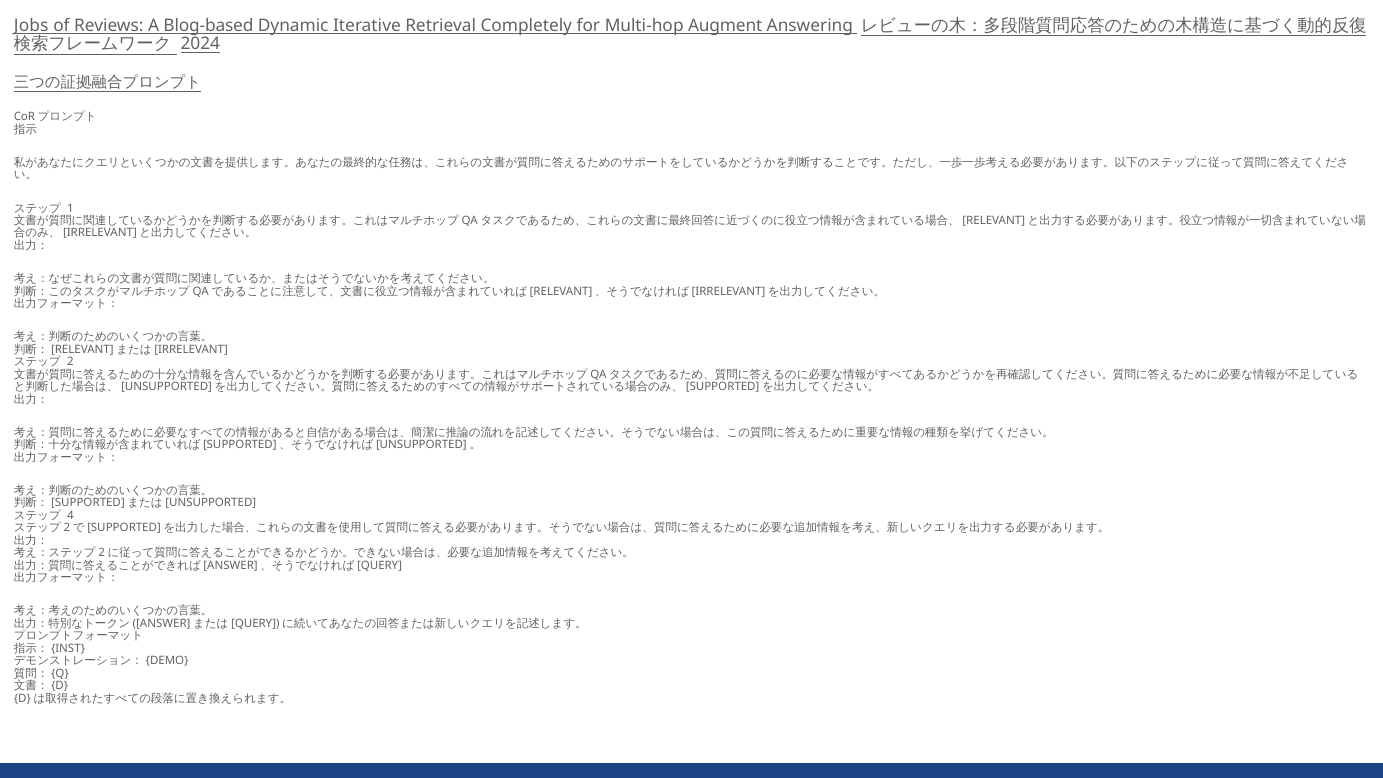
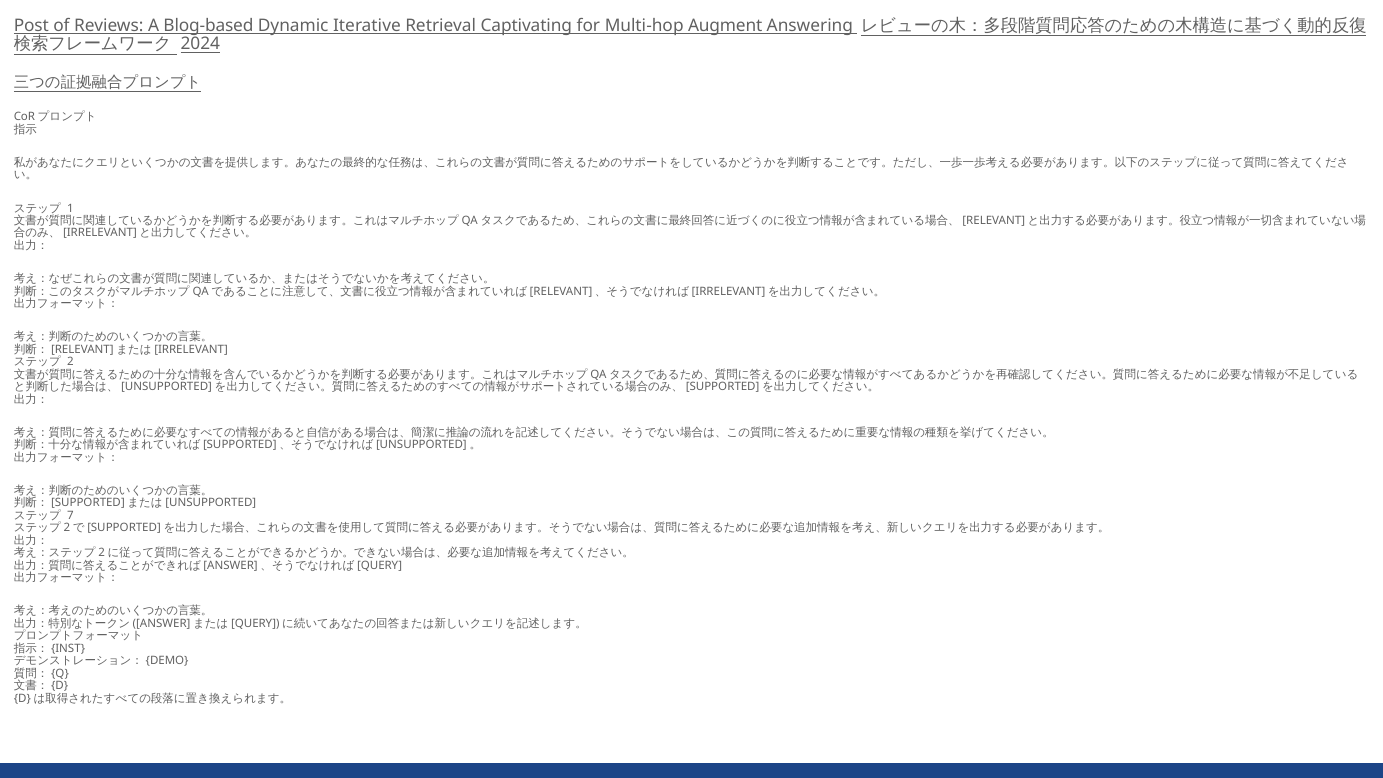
Jobs: Jobs -> Post (31, 25)
Completely: Completely -> Captivating (526, 25)
4: 4 -> 7 (70, 515)
